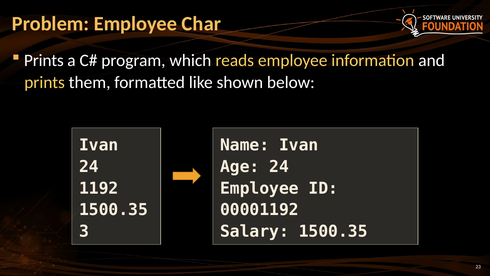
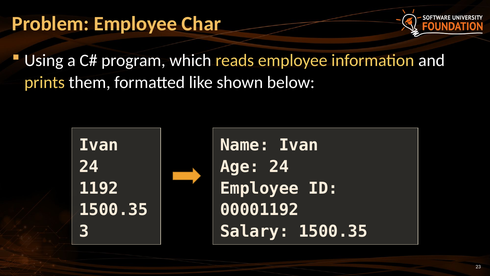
Prints: Prints -> Using (44, 60)
